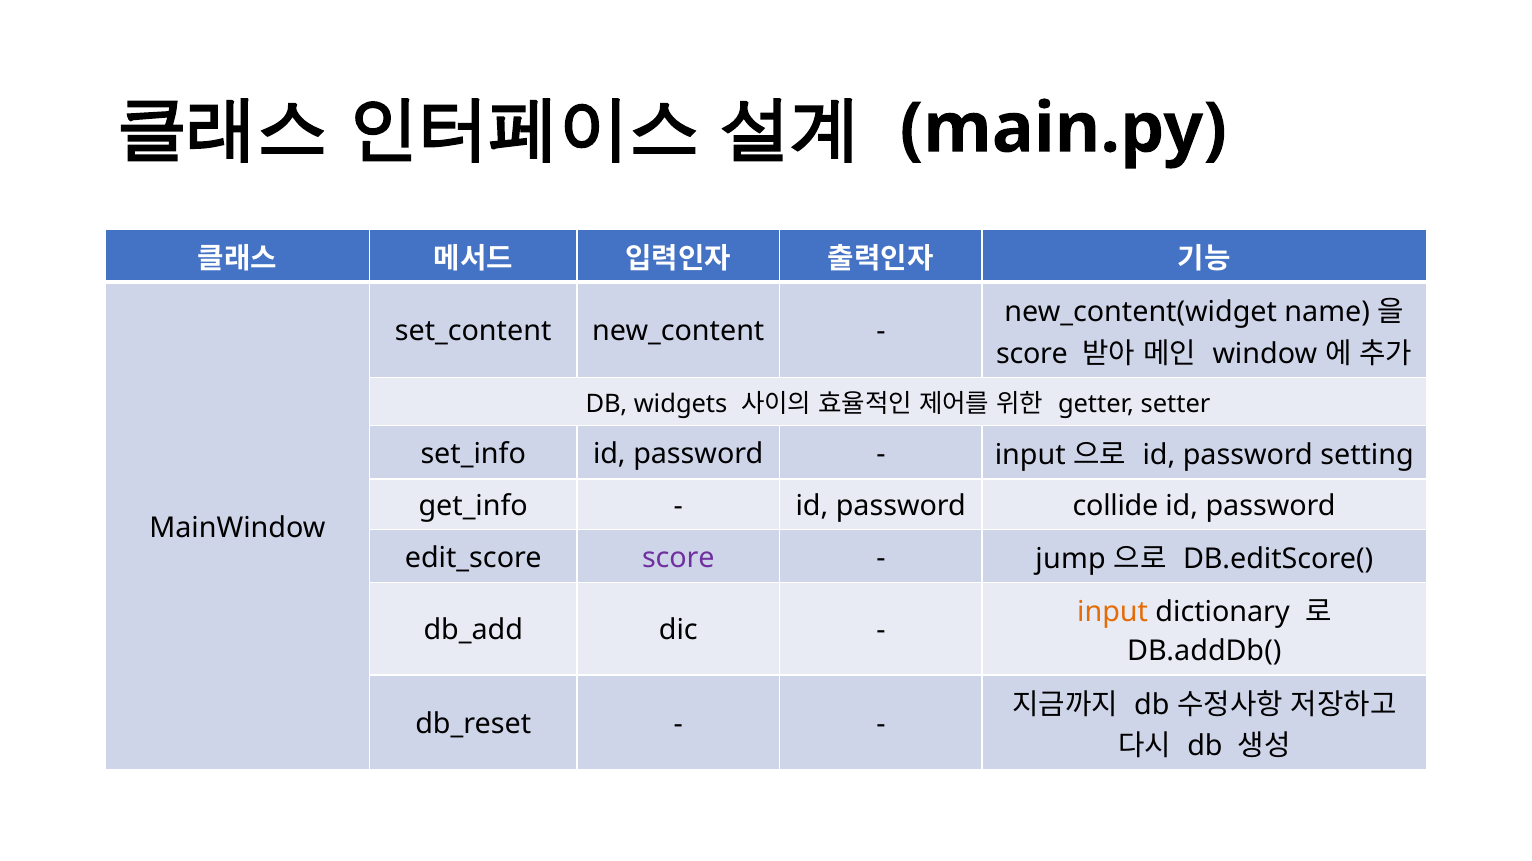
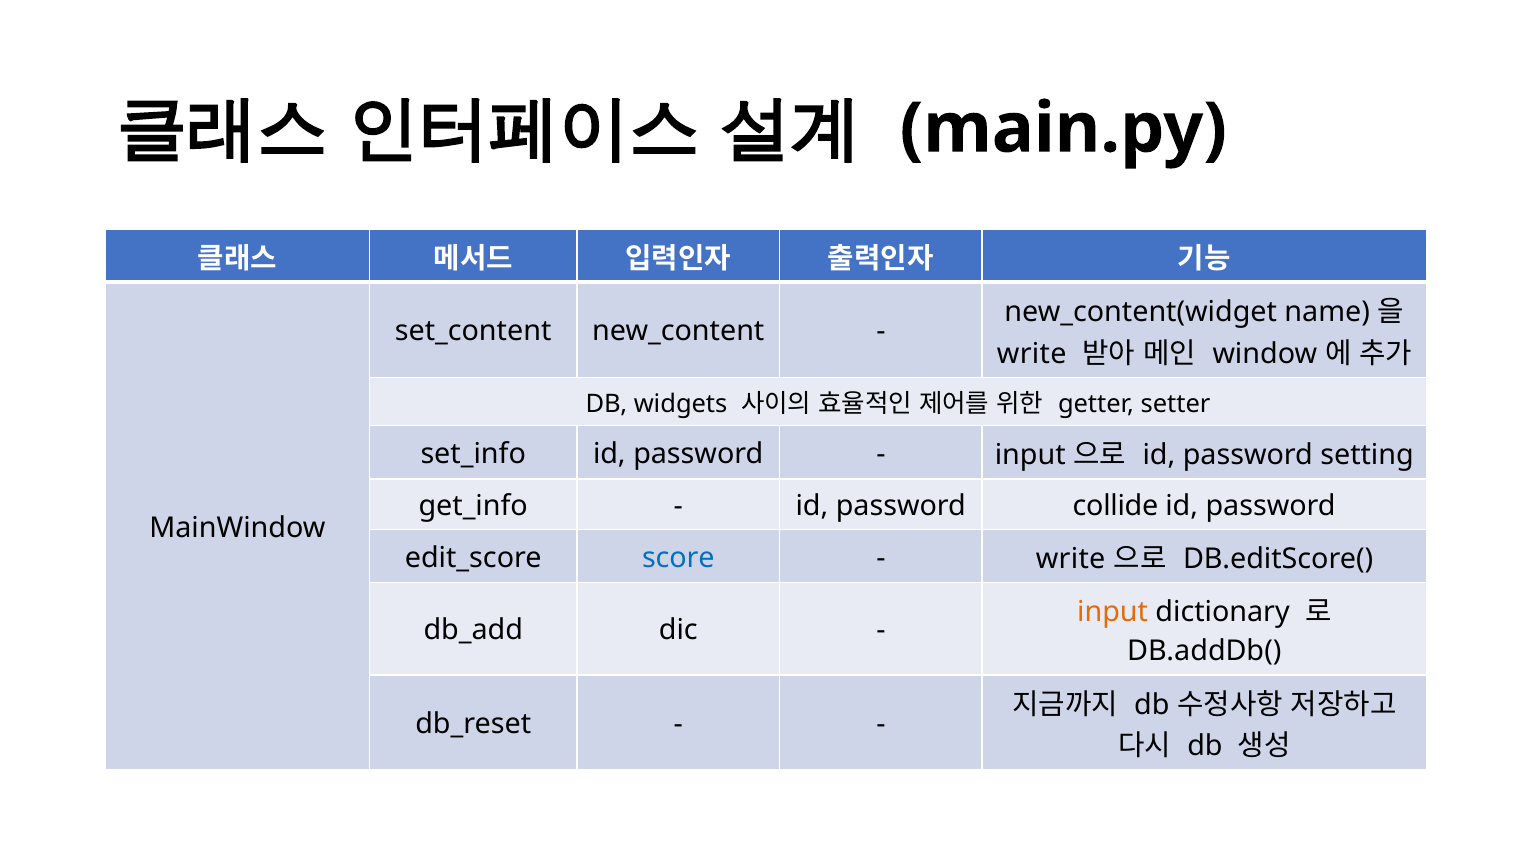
score: score -> write (1032, 354)
score colour: purple -> blue (678, 558)
jump: jump -> write (1071, 560)
